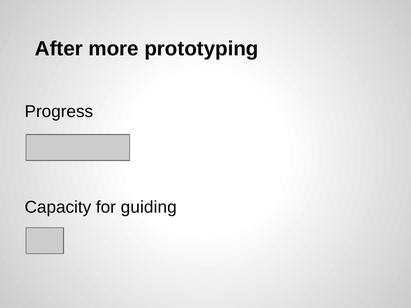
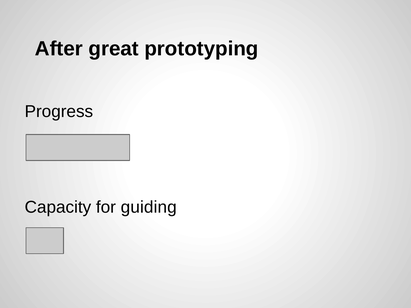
more: more -> great (114, 49)
